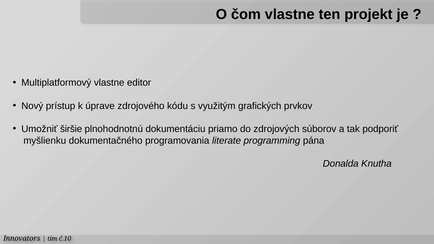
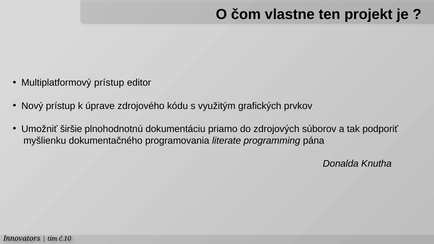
Multiplatformový vlastne: vlastne -> prístup (109, 83)
